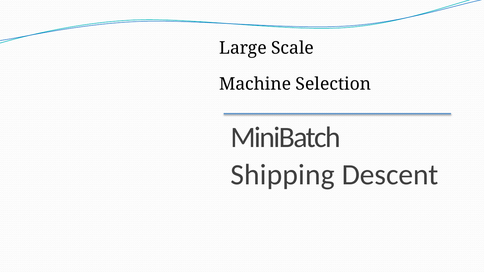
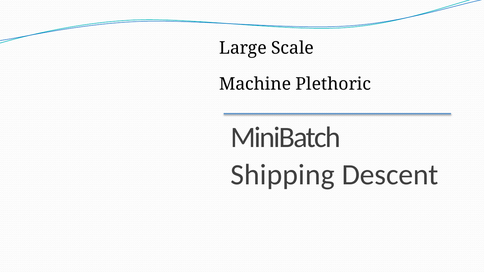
Selection: Selection -> Plethoric (333, 84)
